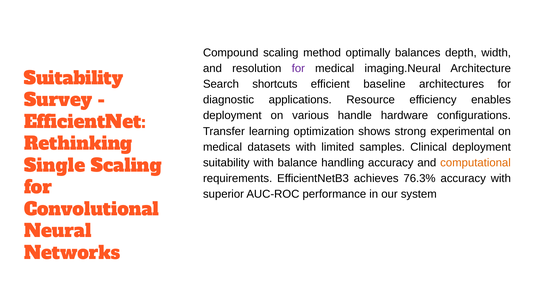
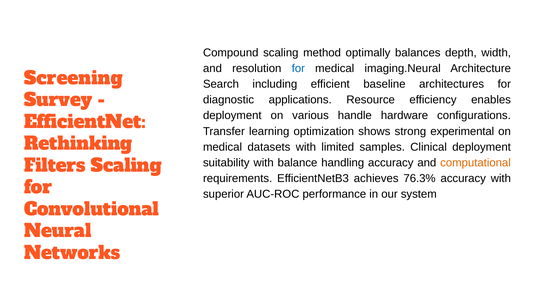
for colour: purple -> blue (298, 68)
Suitability: Suitability -> Screening (73, 78)
shortcuts: shortcuts -> including (275, 84)
Single: Single -> Filters (55, 166)
